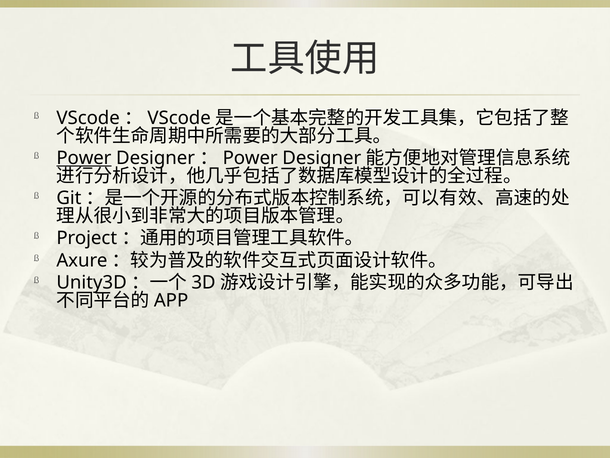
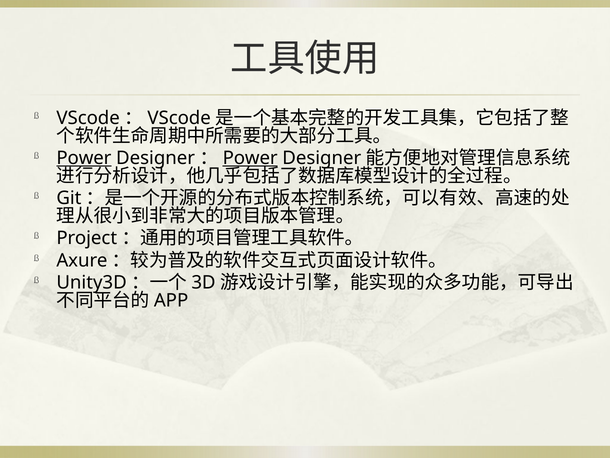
Power underline: none -> present (250, 158)
